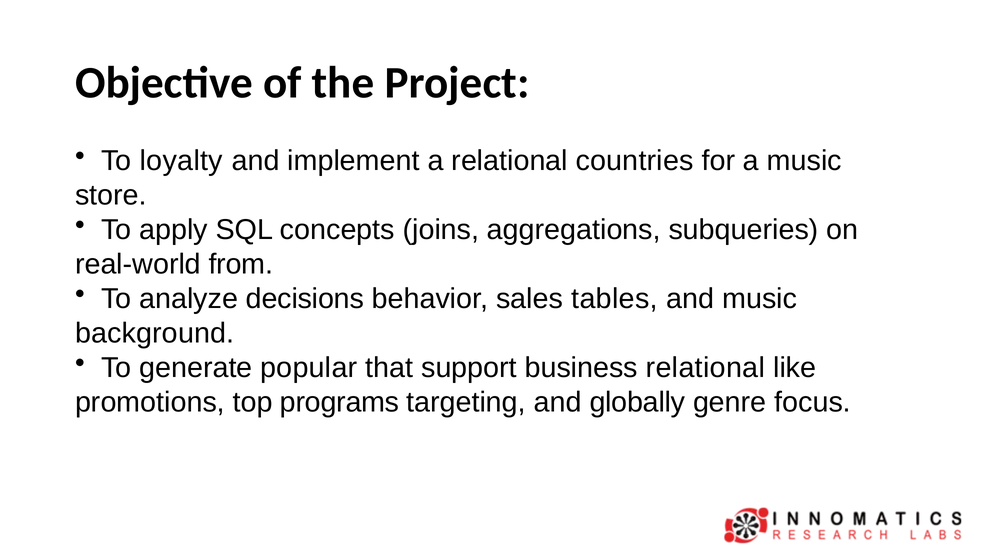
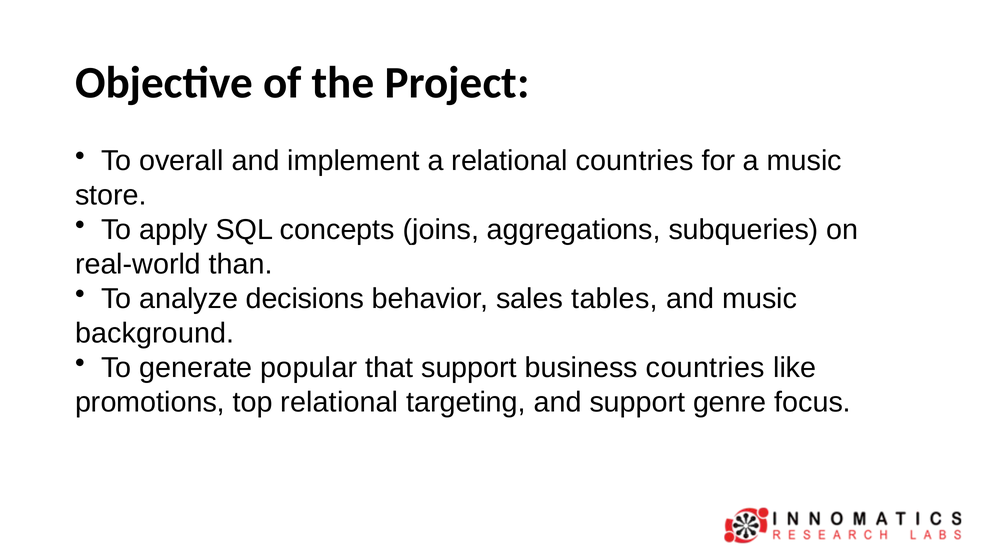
loyalty: loyalty -> overall (181, 161)
from: from -> than (241, 264)
business relational: relational -> countries (705, 368)
top programs: programs -> relational (339, 402)
and globally: globally -> support (637, 402)
